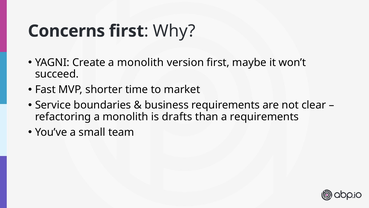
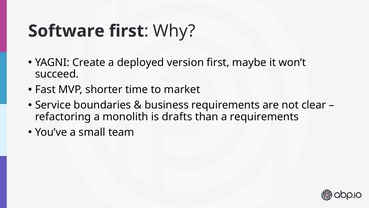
Concerns: Concerns -> Software (66, 31)
Create a monolith: monolith -> deployed (141, 62)
